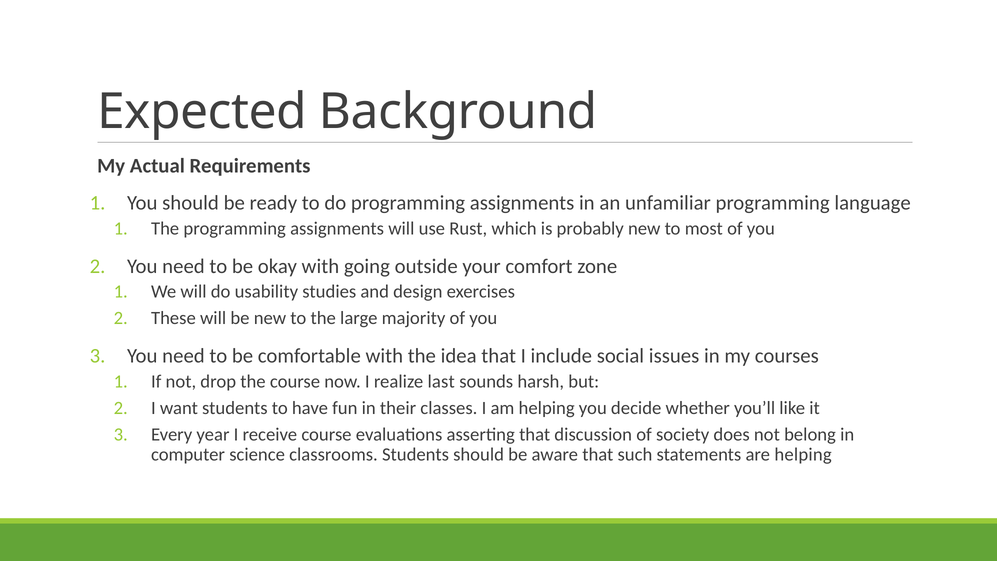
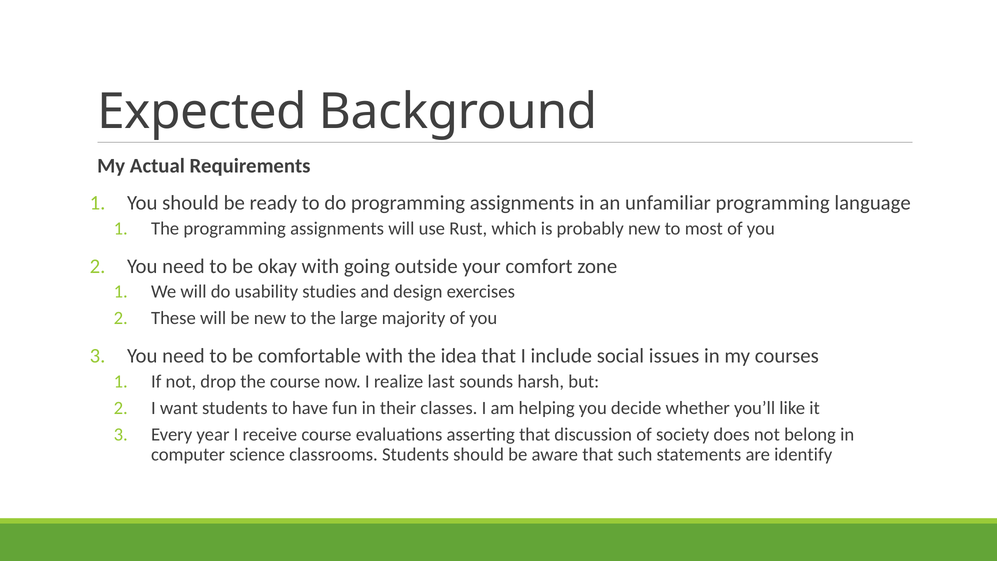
are helping: helping -> identify (803, 455)
